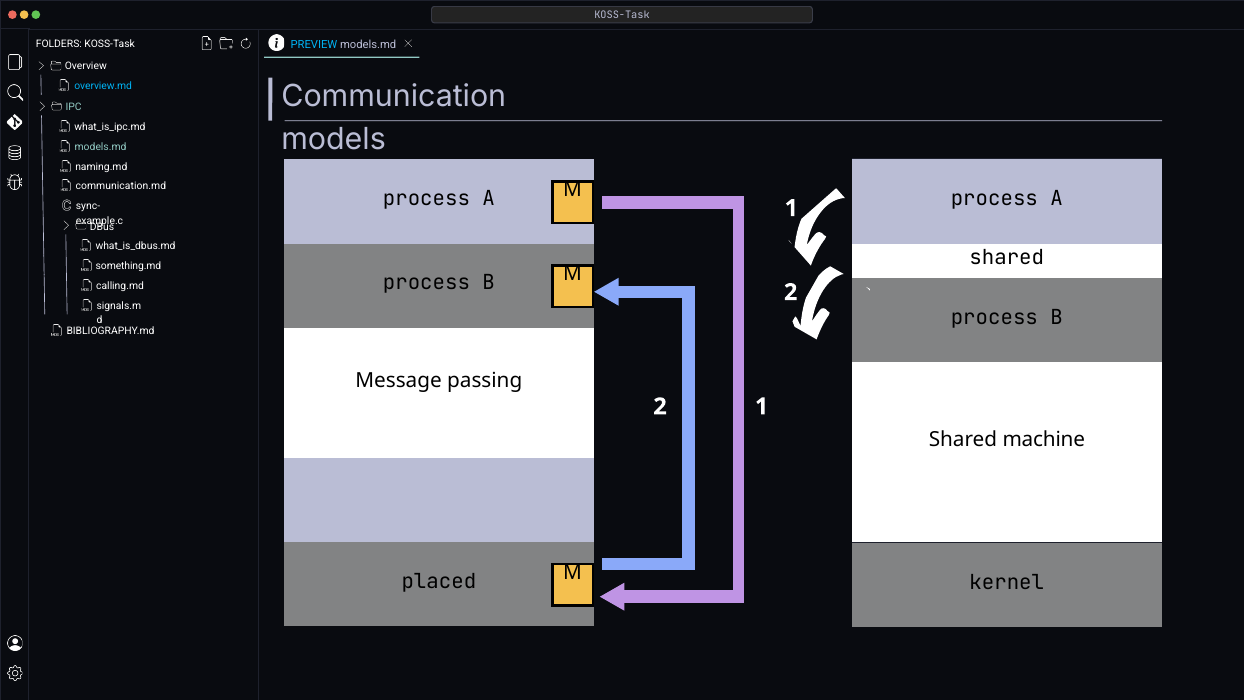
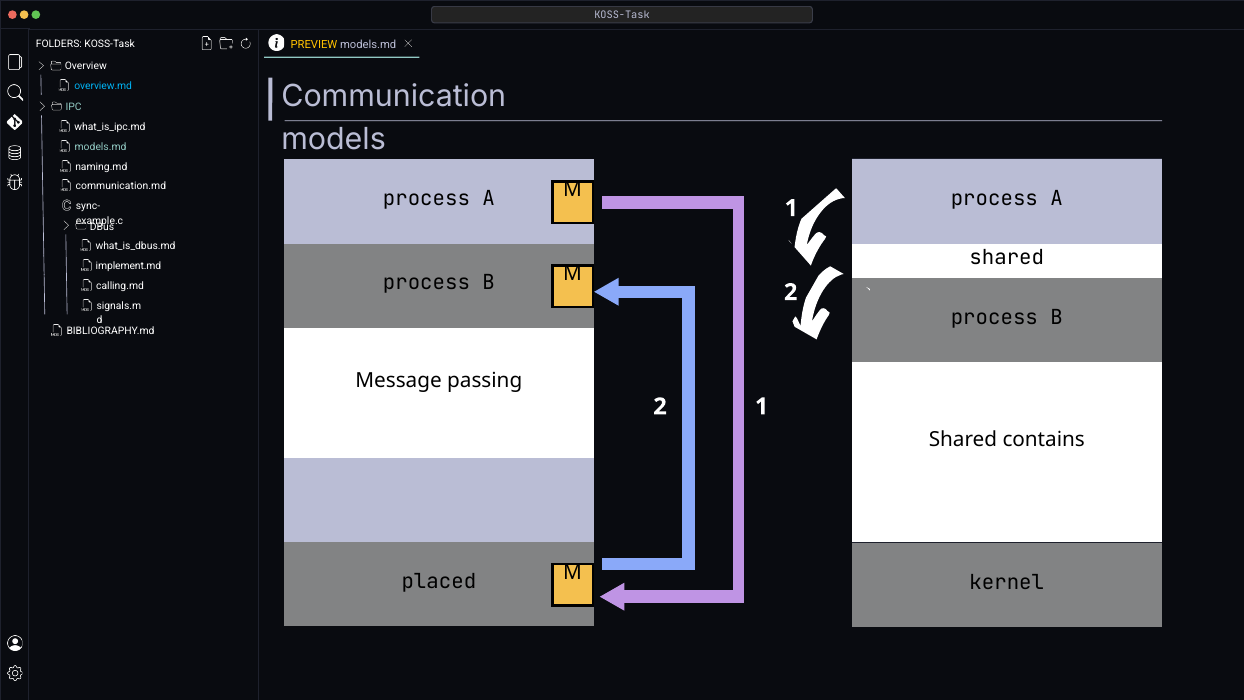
PREVIEW colour: light blue -> yellow (314, 44)
something.md: something.md -> implement.md (128, 266)
machine: machine -> contains (1044, 439)
